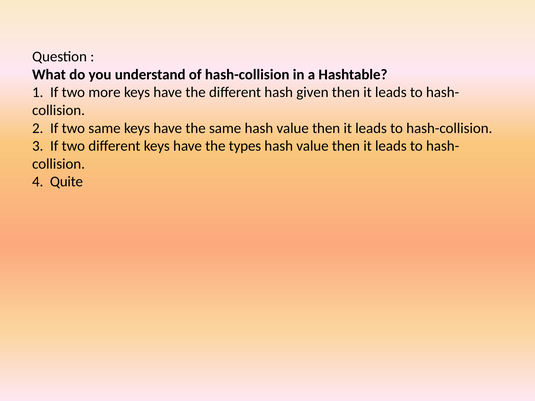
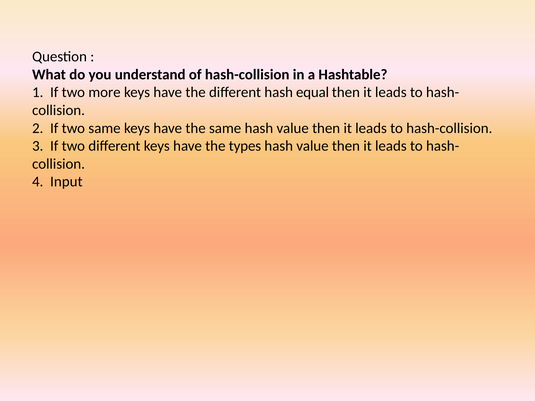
given: given -> equal (313, 92)
Quite: Quite -> Input (66, 182)
